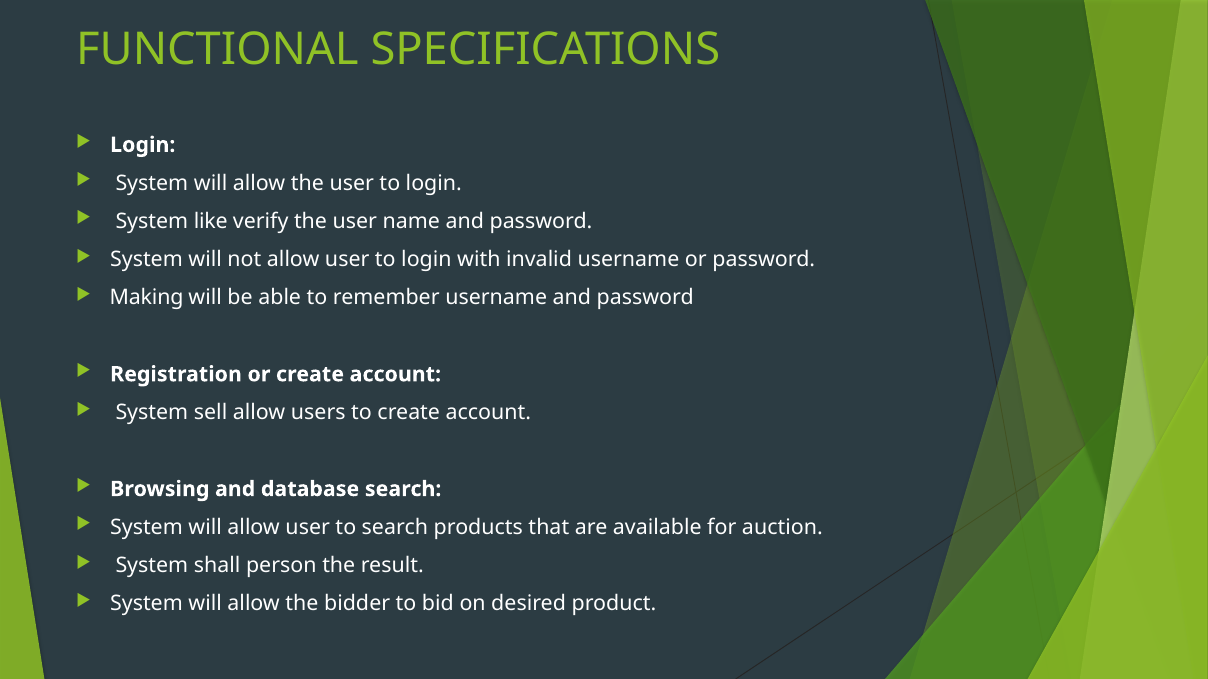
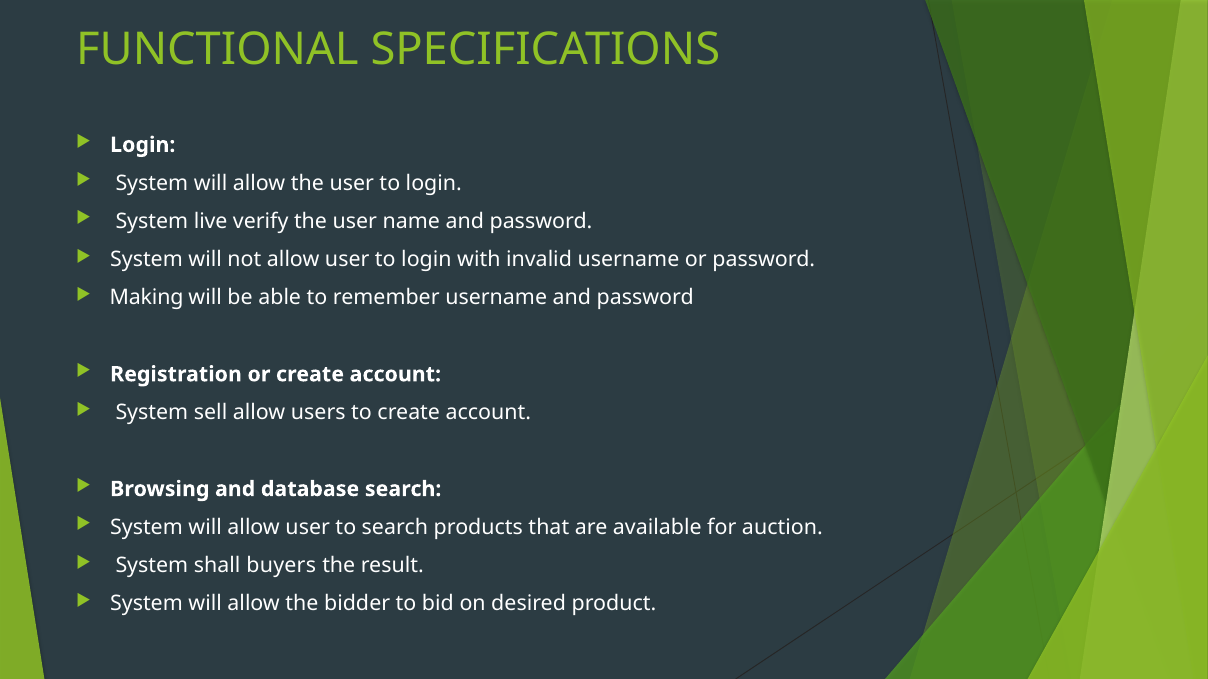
like: like -> live (211, 221)
person: person -> buyers (281, 566)
